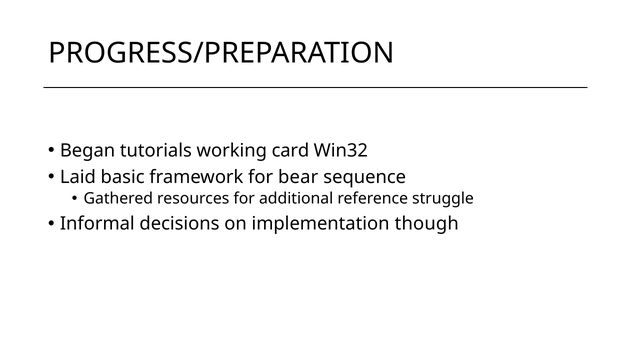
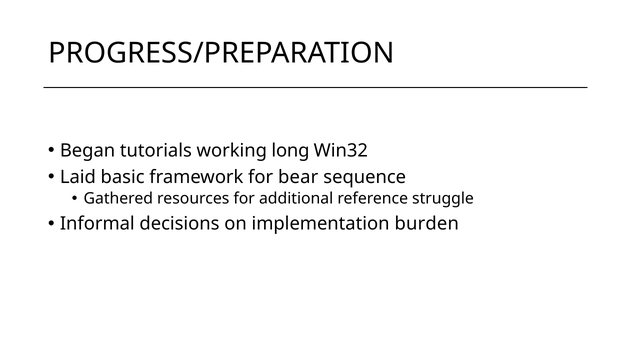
card: card -> long (290, 151)
though: though -> burden (427, 224)
